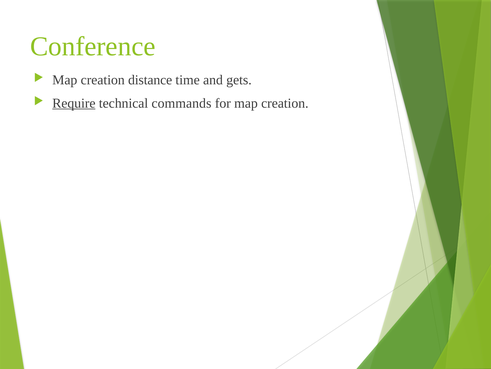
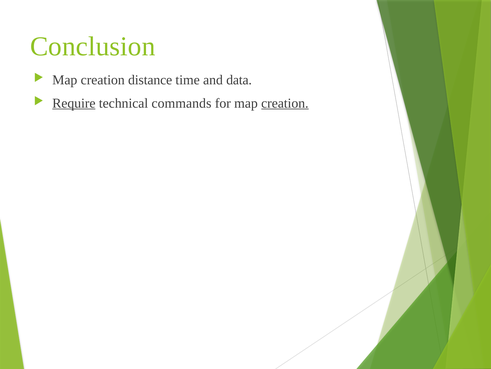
Conference: Conference -> Conclusion (93, 46)
gets: gets -> data (239, 80)
creation underline: none -> present (285, 103)
